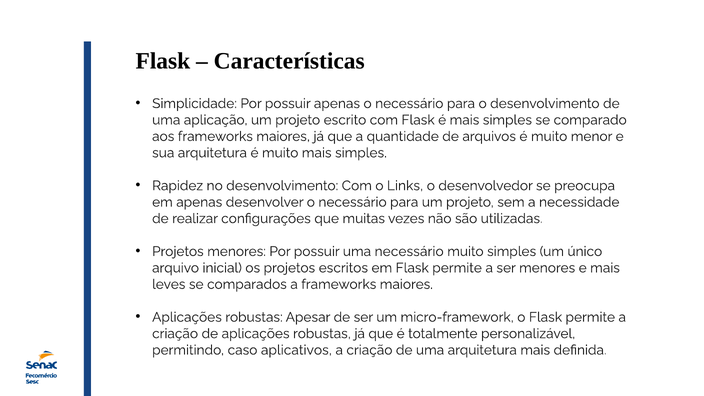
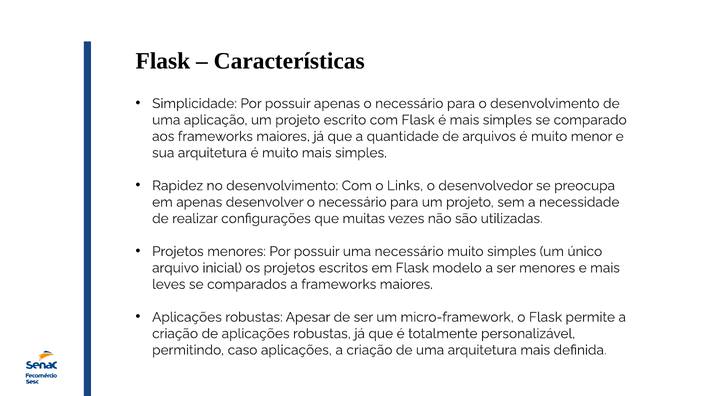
em Flask permite: permite -> modelo (457, 268)
caso aplicativos: aplicativos -> aplicações (296, 350)
